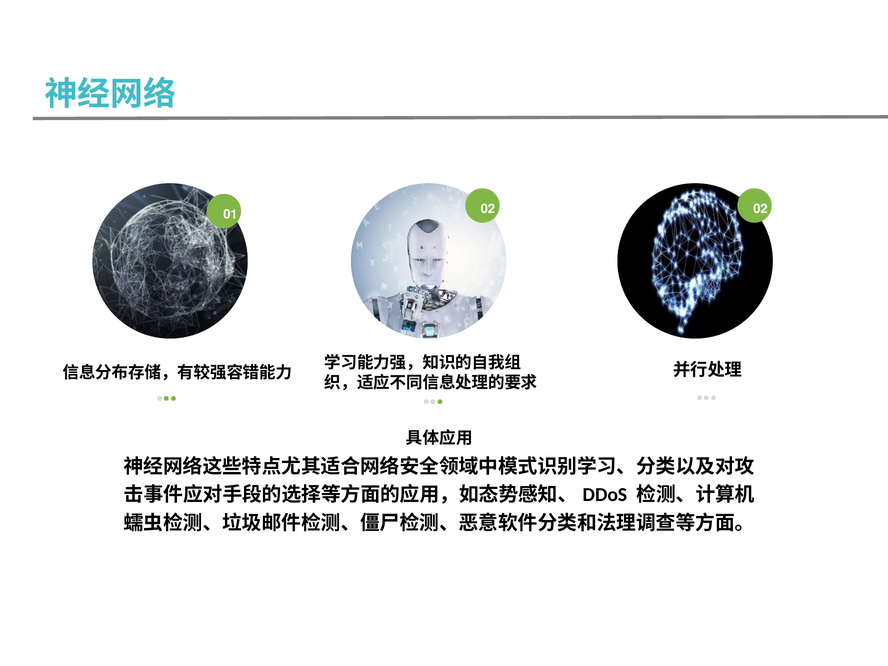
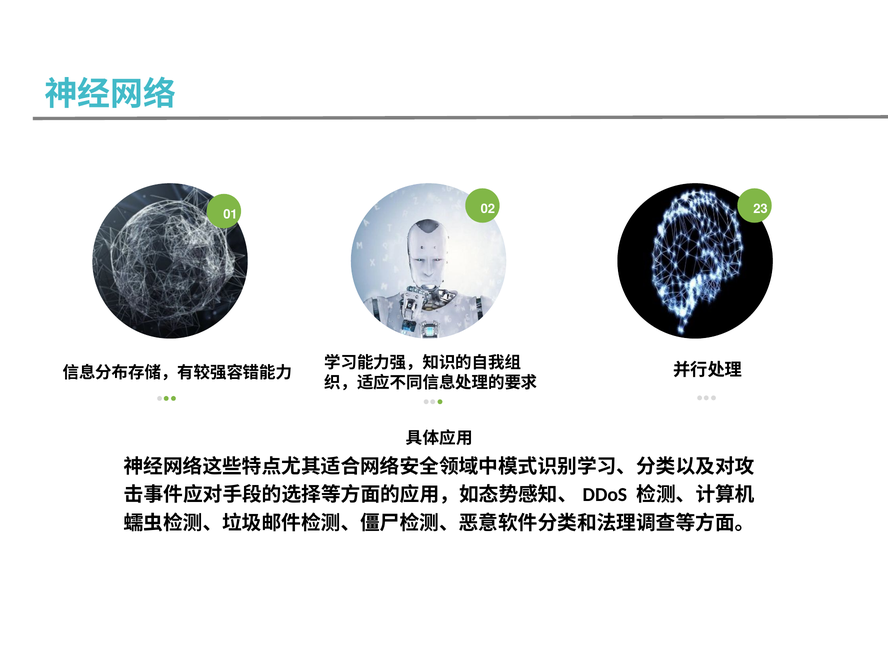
02 02: 02 -> 23 (761, 209)
